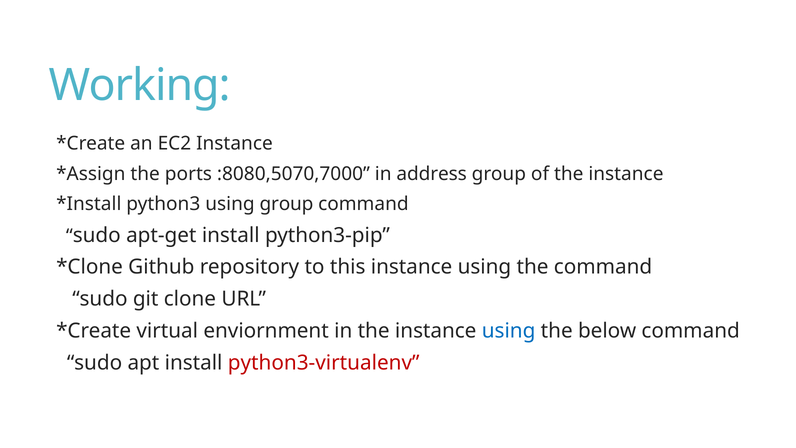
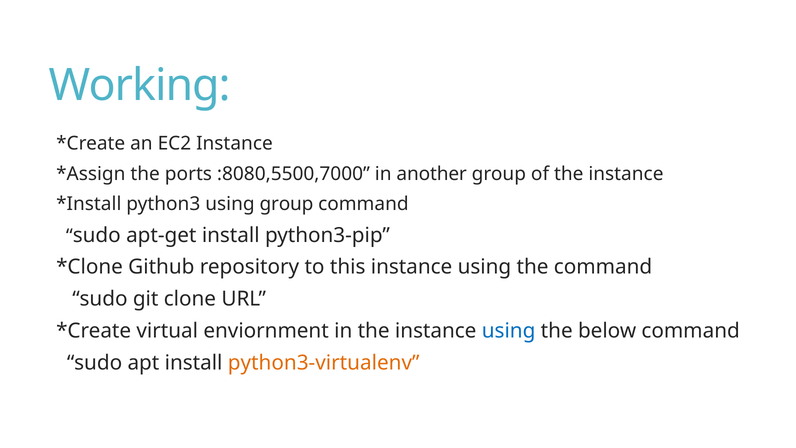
:8080,5070,7000: :8080,5070,7000 -> :8080,5500,7000 (293, 174)
address: address -> another (432, 174)
python3-virtualenv colour: red -> orange (324, 363)
